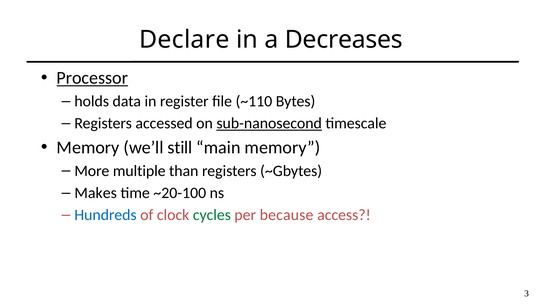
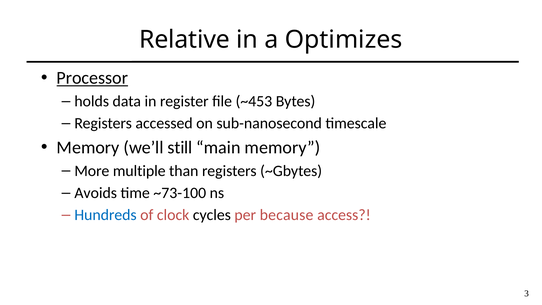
Declare: Declare -> Relative (184, 40)
Decreases: Decreases -> Optimizes (344, 40)
~110: ~110 -> ~453 (254, 101)
sub-nanosecond underline: present -> none (269, 123)
Makes: Makes -> Avoids (96, 193)
~20-100: ~20-100 -> ~73-100 (180, 193)
cycles colour: green -> black (212, 215)
